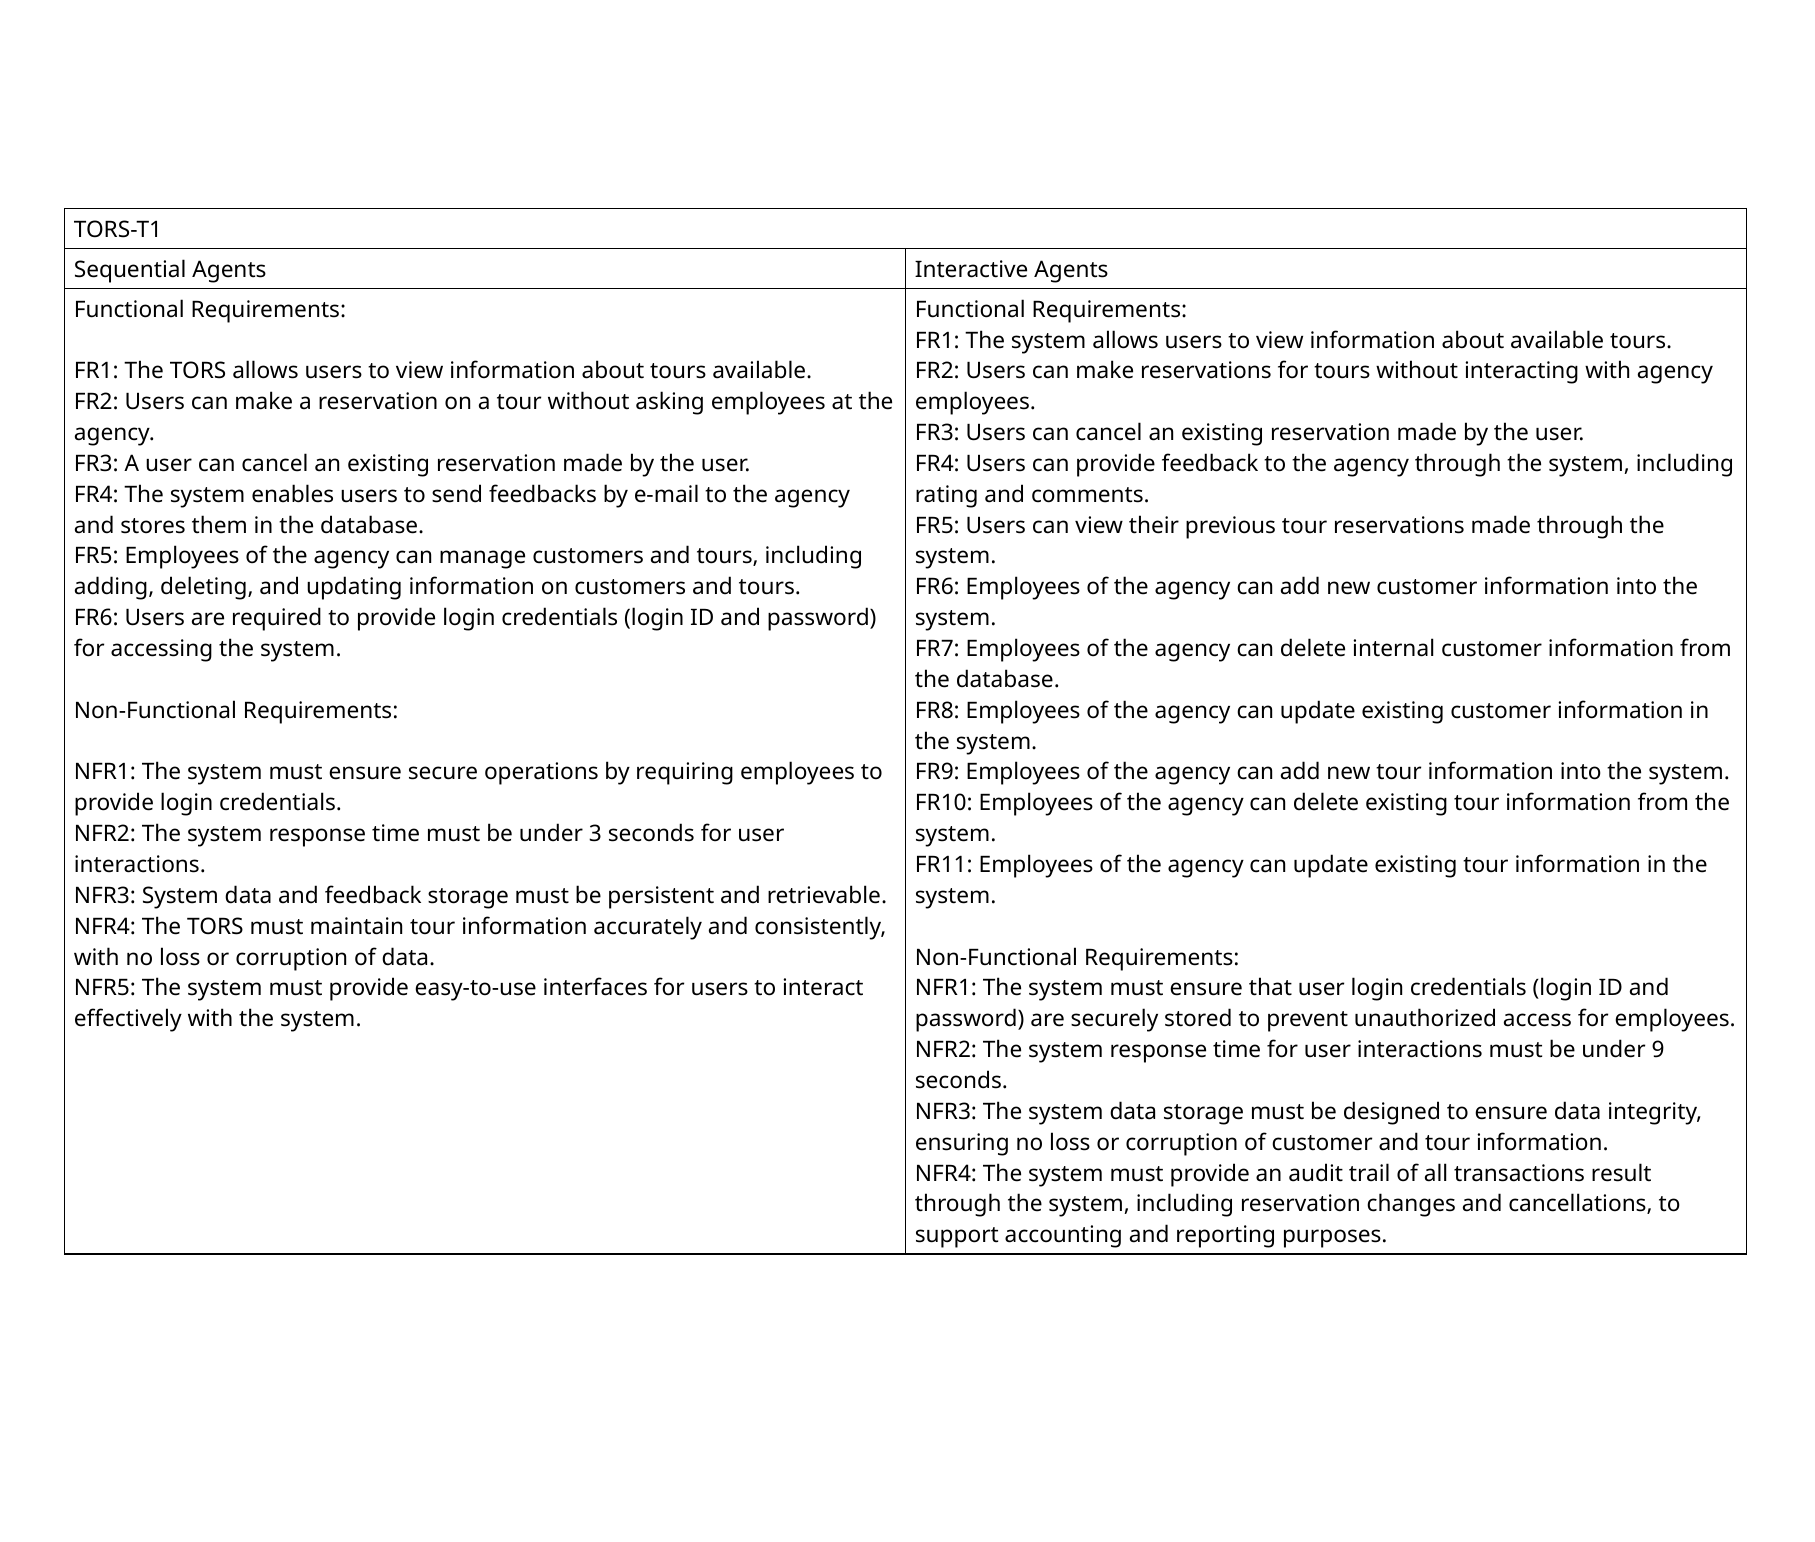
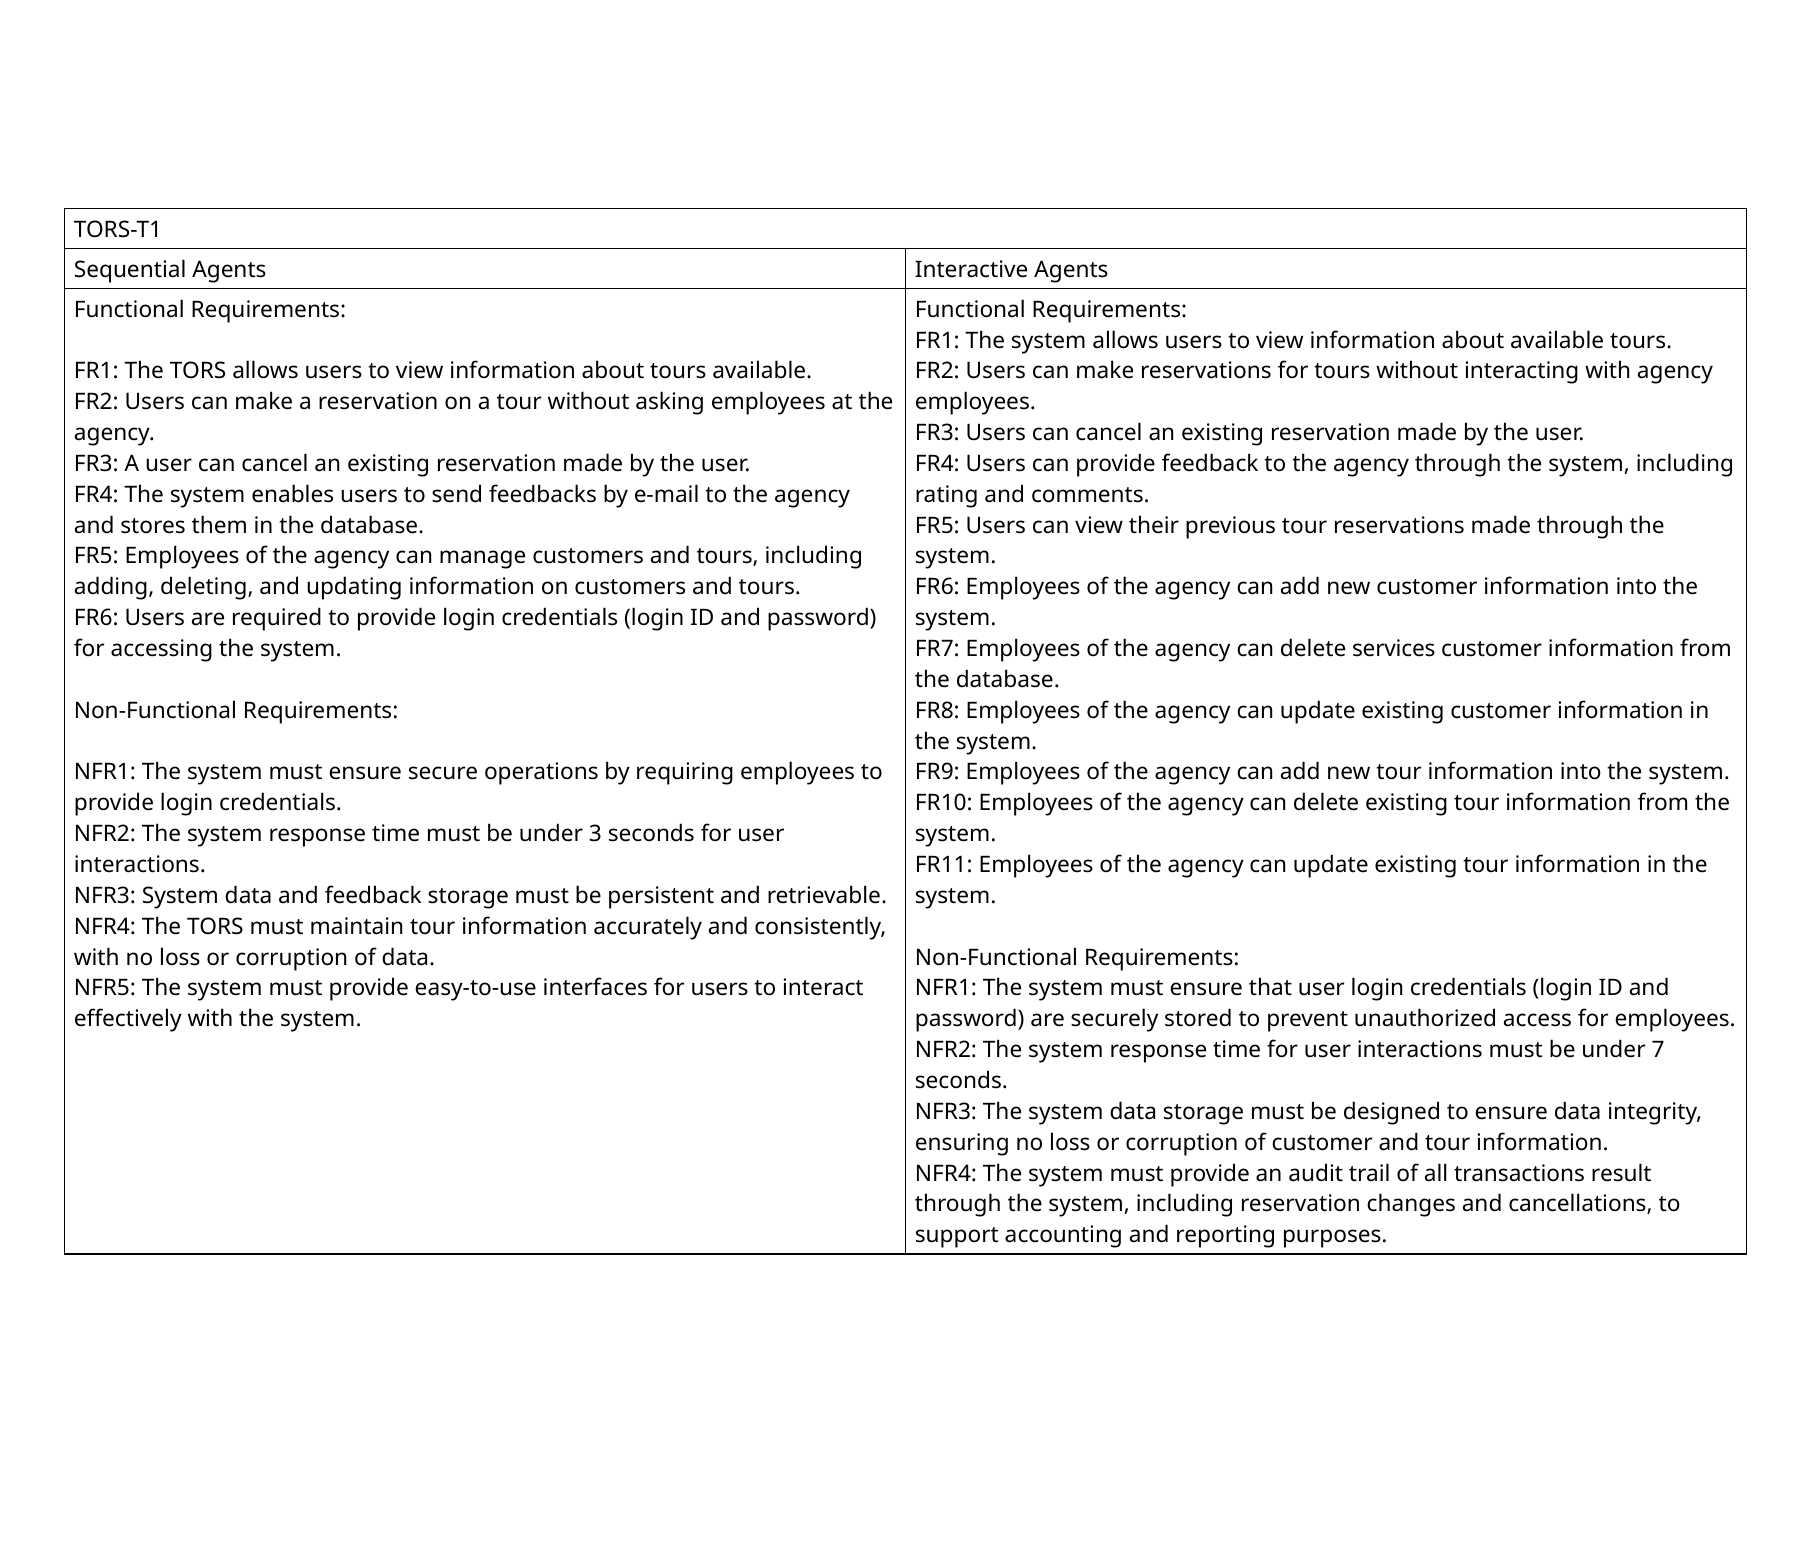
internal: internal -> services (1394, 649)
9: 9 -> 7 (1658, 1051)
